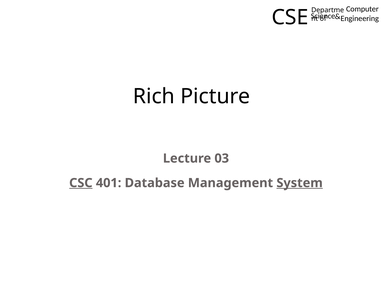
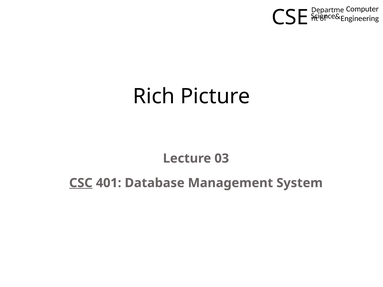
System underline: present -> none (300, 183)
